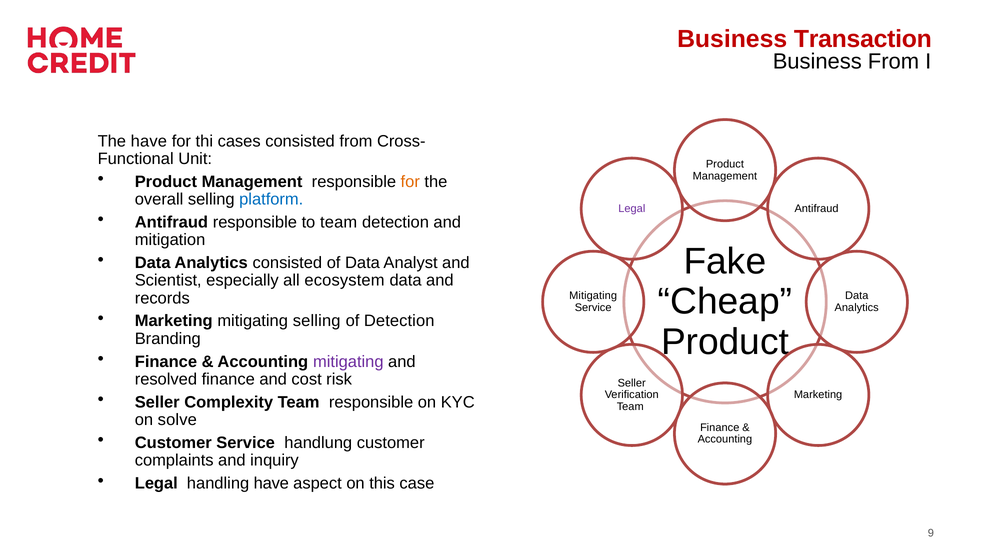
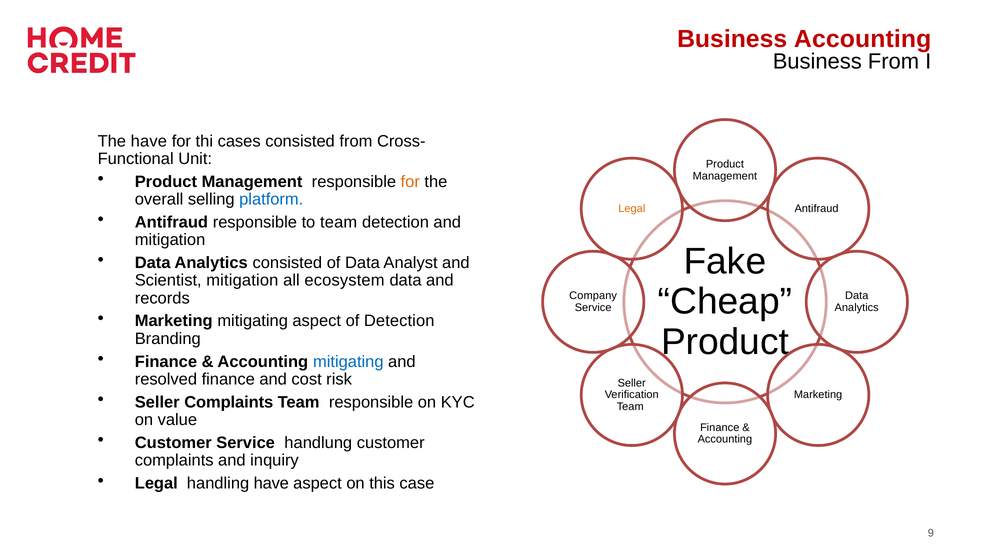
Business Transaction: Transaction -> Accounting (863, 39)
Legal colour: purple -> orange (632, 209)
Scientist especially: especially -> mitigation (242, 281)
Mitigating: Mitigating -> Company (593, 296)
mitigating selling: selling -> aspect (317, 321)
mitigating colour: purple -> blue (348, 362)
Seller Complexity: Complexity -> Complaints (229, 402)
solve: solve -> value (177, 420)
